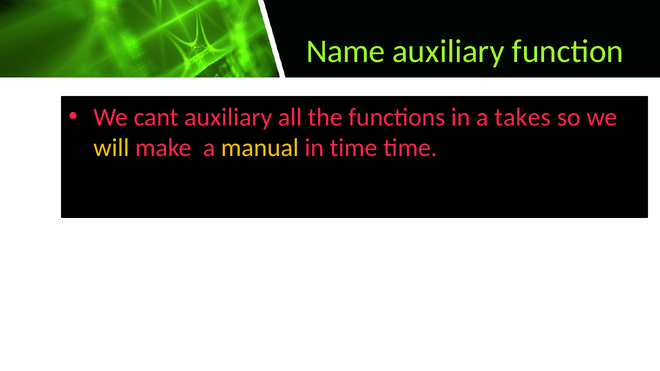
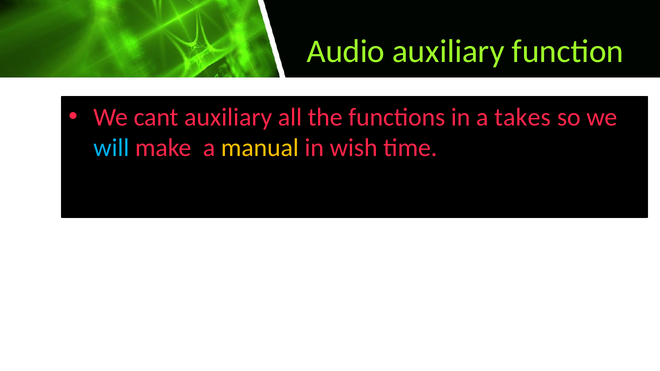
Name: Name -> Audio (346, 51)
will colour: yellow -> light blue (111, 148)
in time: time -> wish (354, 148)
